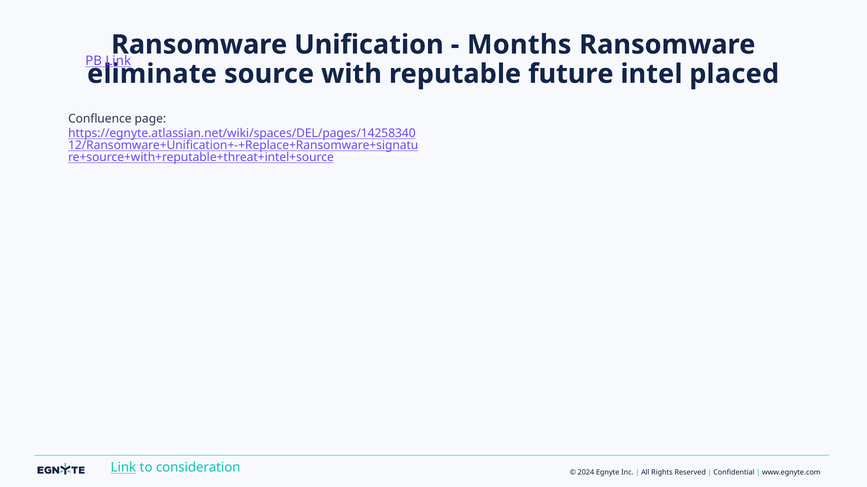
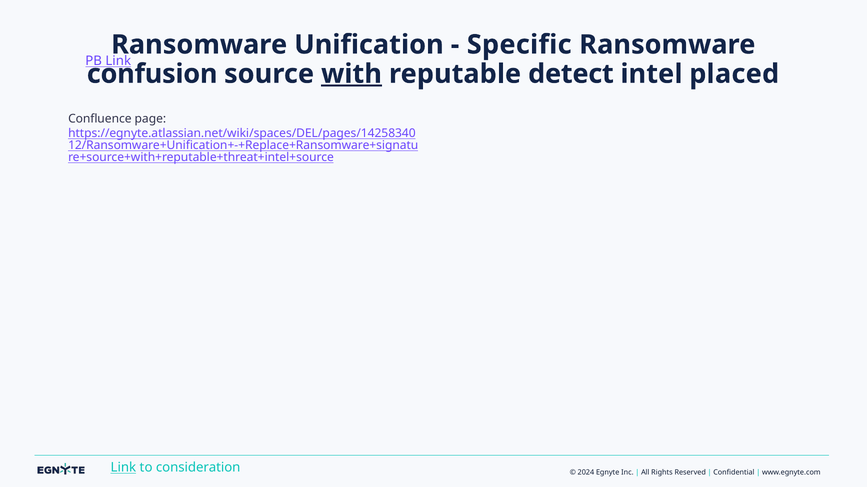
Months: Months -> Specific (519, 45)
eliminate: eliminate -> confusion (152, 74)
with underline: none -> present (352, 74)
future: future -> detect (571, 74)
